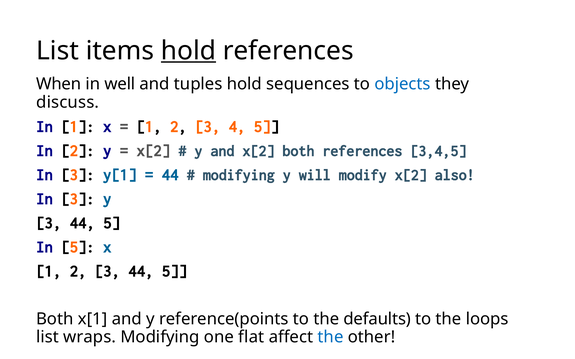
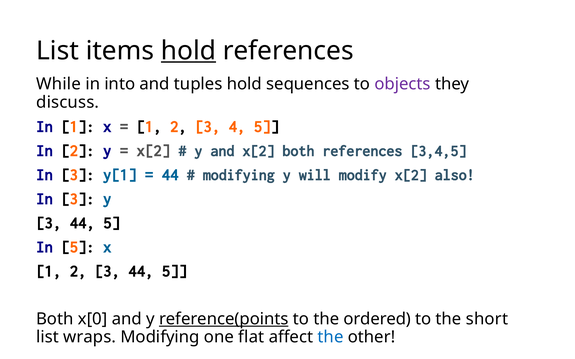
When: When -> While (59, 84)
well: well -> into (120, 84)
objects colour: blue -> purple (403, 84)
x[1: x[1 -> x[0 (93, 319)
reference(points underline: none -> present (224, 319)
defaults: defaults -> ordered (377, 319)
loops: loops -> short (487, 319)
